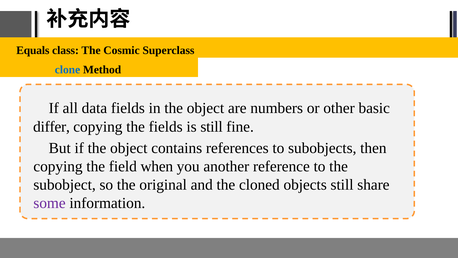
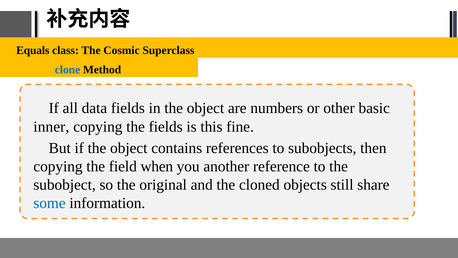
differ: differ -> inner (51, 126)
is still: still -> this (211, 126)
some colour: purple -> blue (50, 203)
